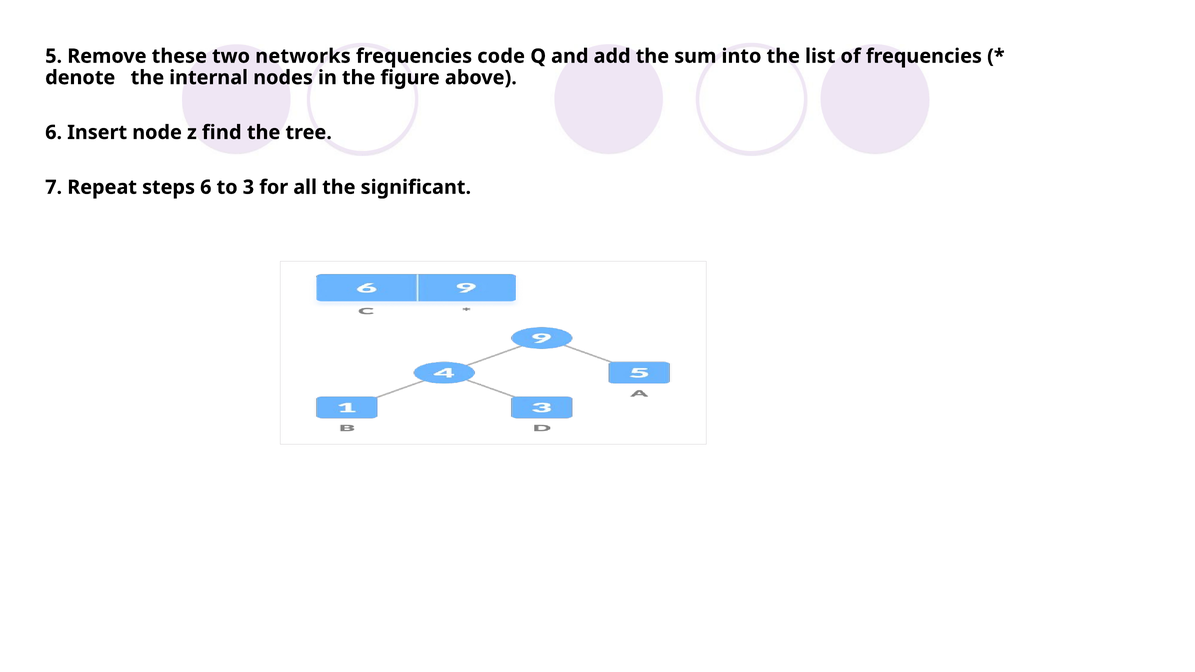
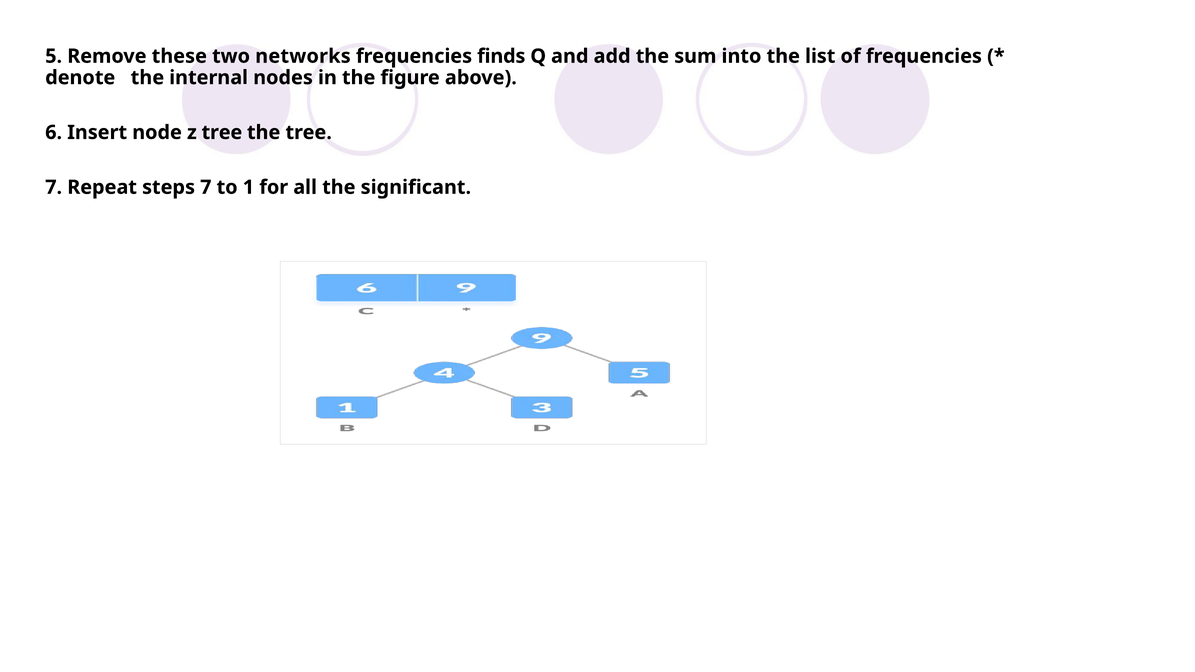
code: code -> finds (501, 56)
z find: find -> tree (222, 132)
steps 6: 6 -> 7 (206, 187)
3: 3 -> 1 (248, 187)
